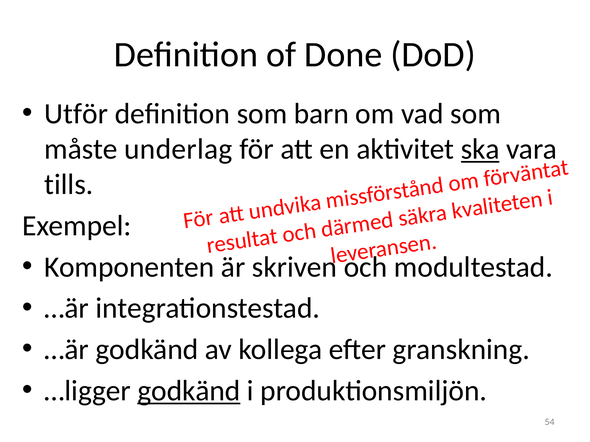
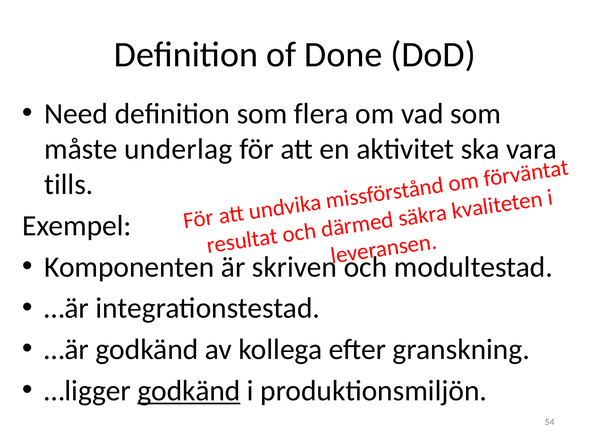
Utför: Utför -> Need (76, 114)
barn: barn -> flera (321, 114)
ska underline: present -> none (480, 149)
